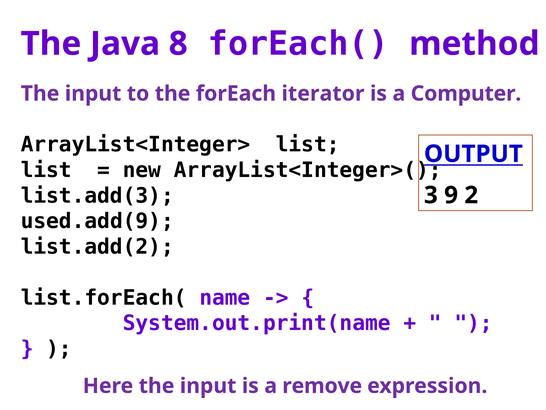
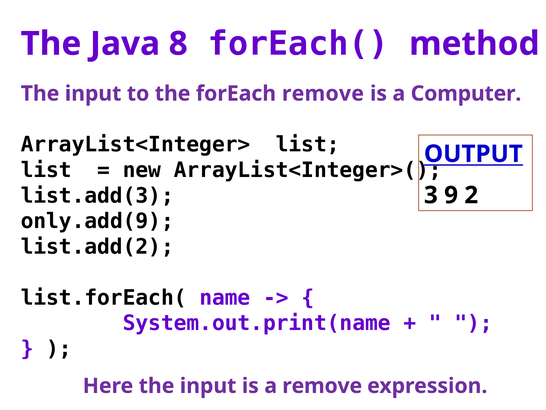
forEach iterator: iterator -> remove (323, 93)
used.add(9: used.add(9 -> only.add(9 (97, 221)
